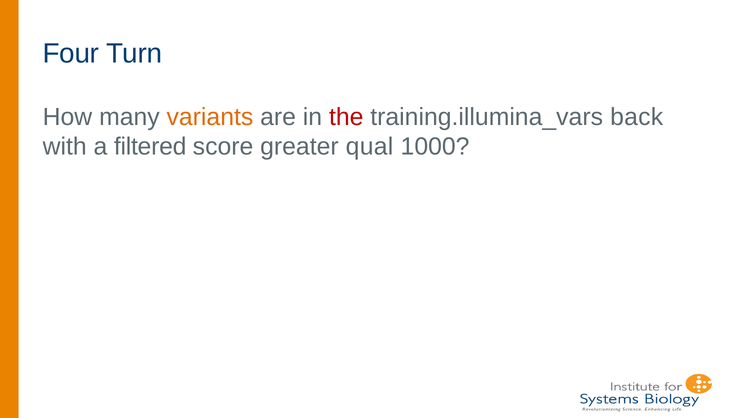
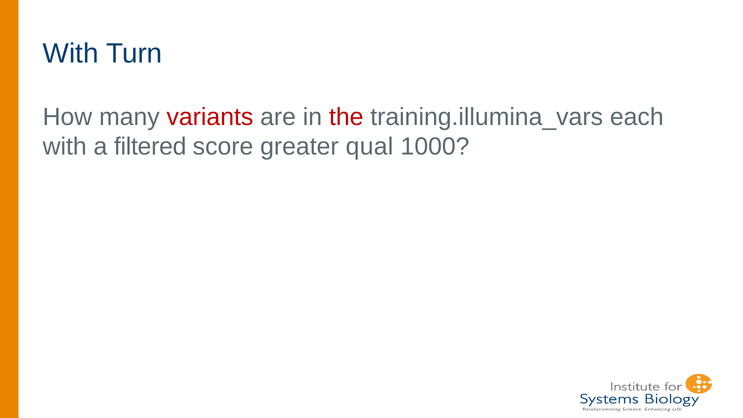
Four: Four -> With (71, 54)
variants colour: orange -> red (210, 117)
back: back -> each (637, 117)
